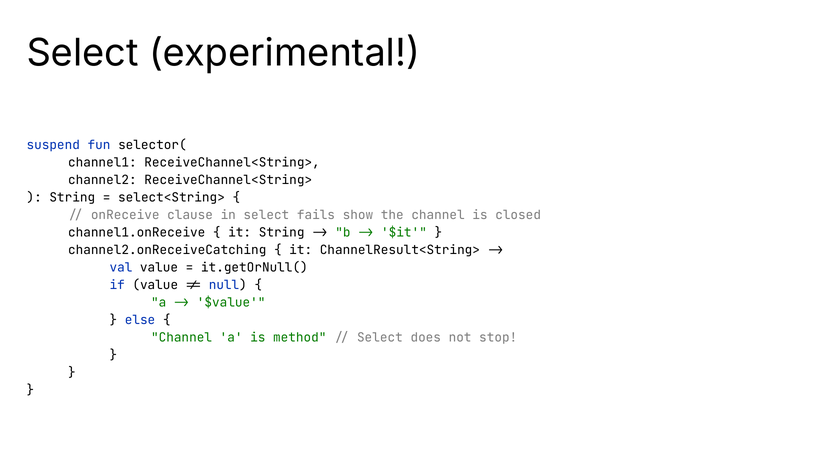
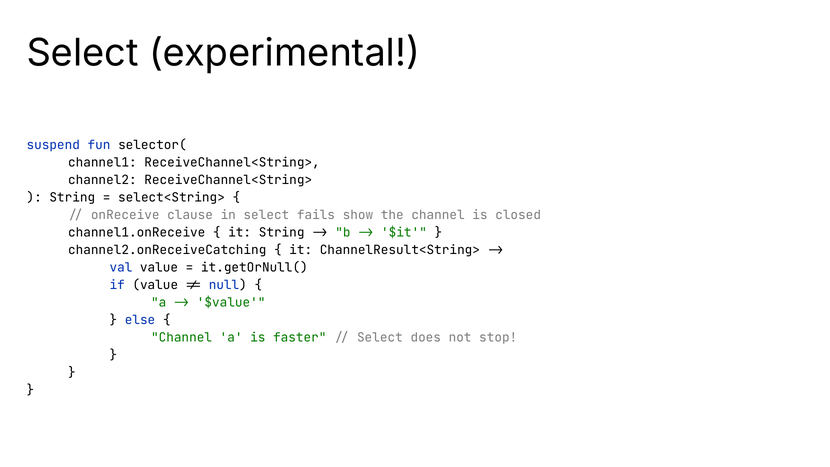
method: method -> faster (300, 337)
